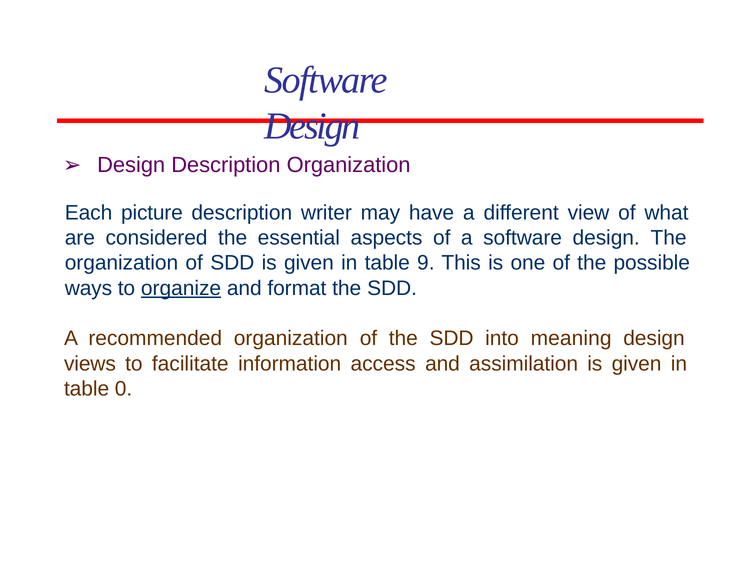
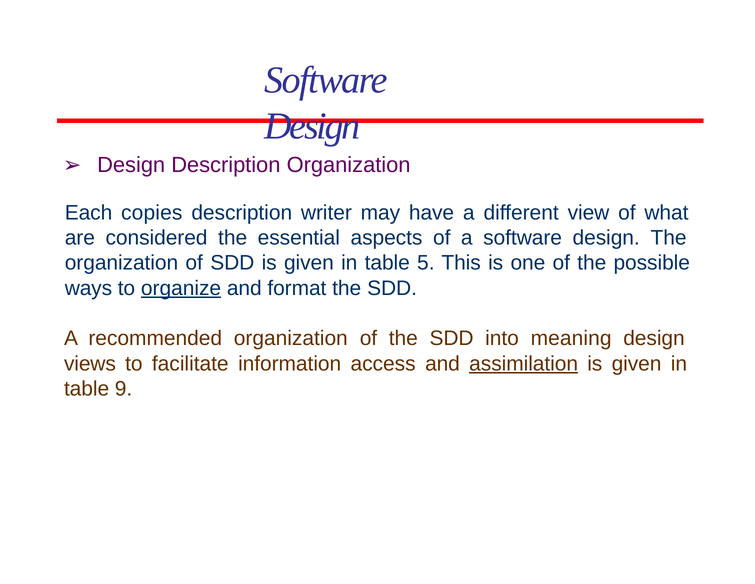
picture: picture -> copies (152, 212)
9: 9 -> 5 (426, 263)
assimilation underline: none -> present (524, 363)
0: 0 -> 9 (124, 388)
